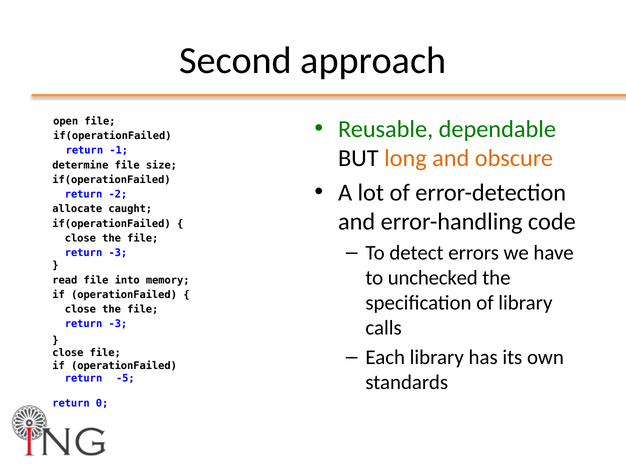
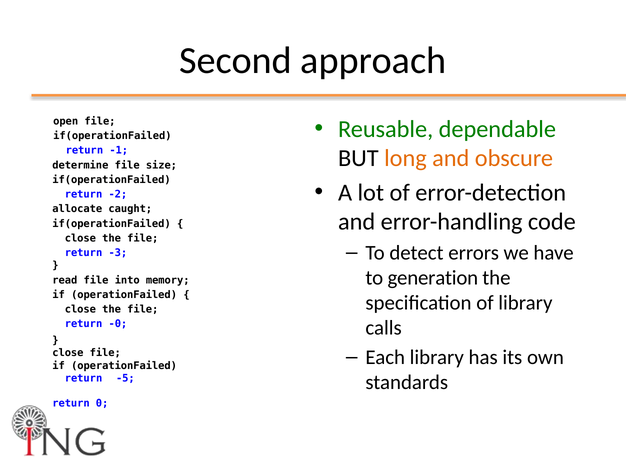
unchecked: unchecked -> generation (433, 278)
-3: -3 -> -0 (118, 324)
